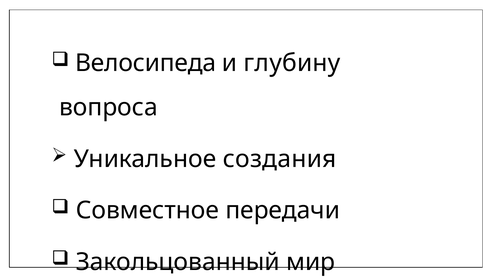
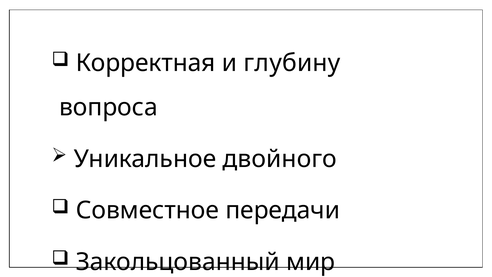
Велосипеда: Велосипеда -> Корректная (146, 63)
создания: создания -> двойного (280, 159)
